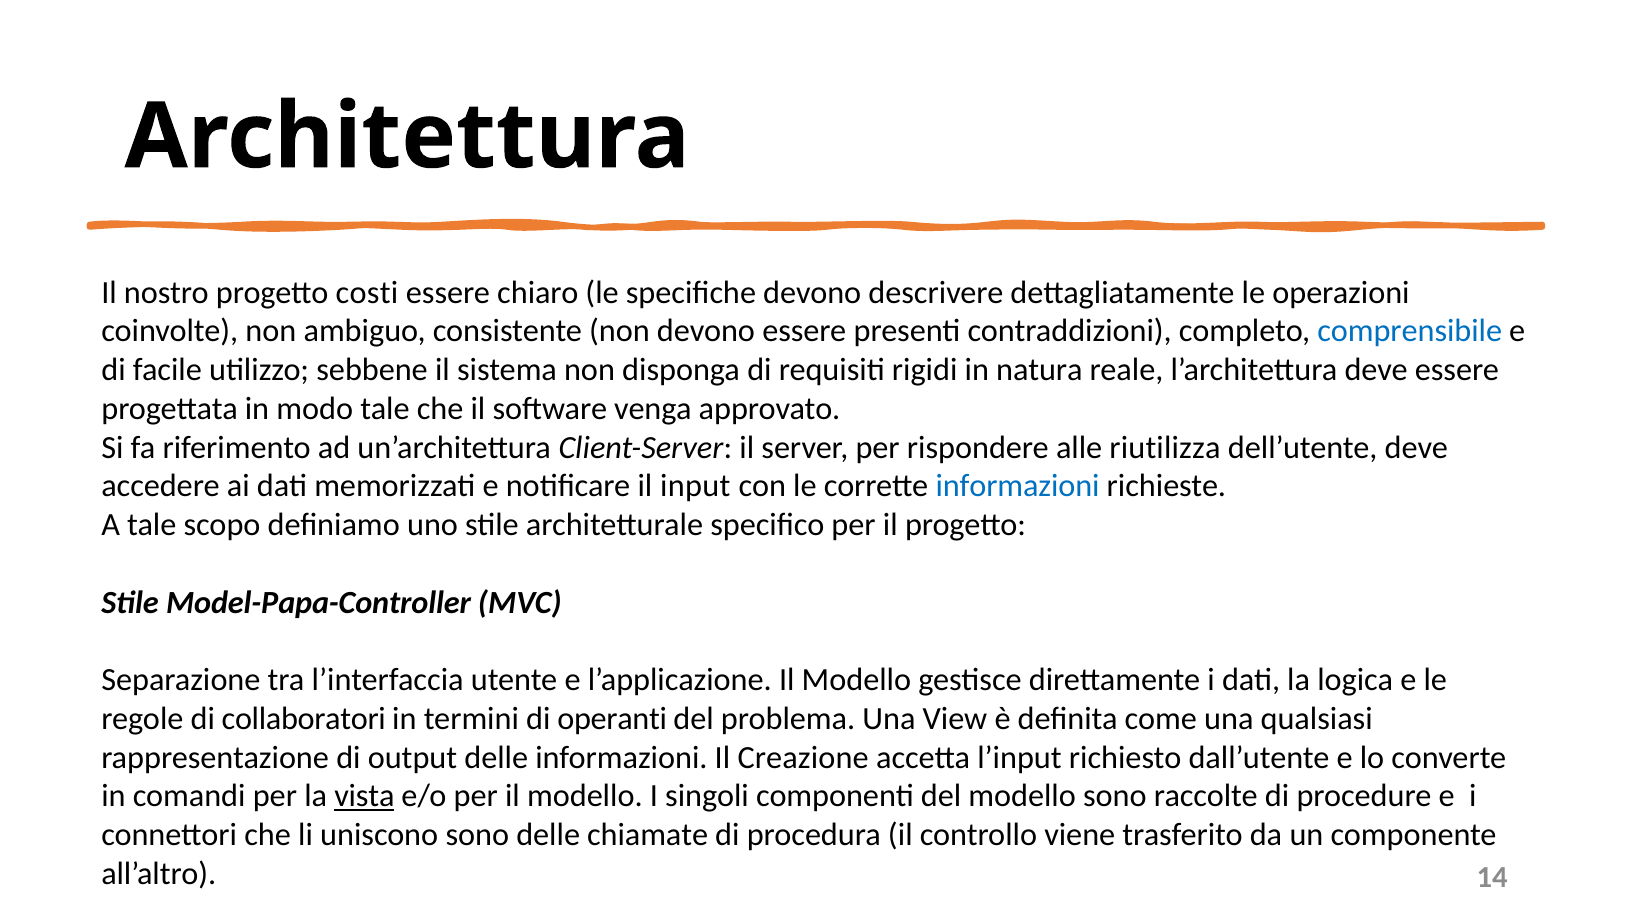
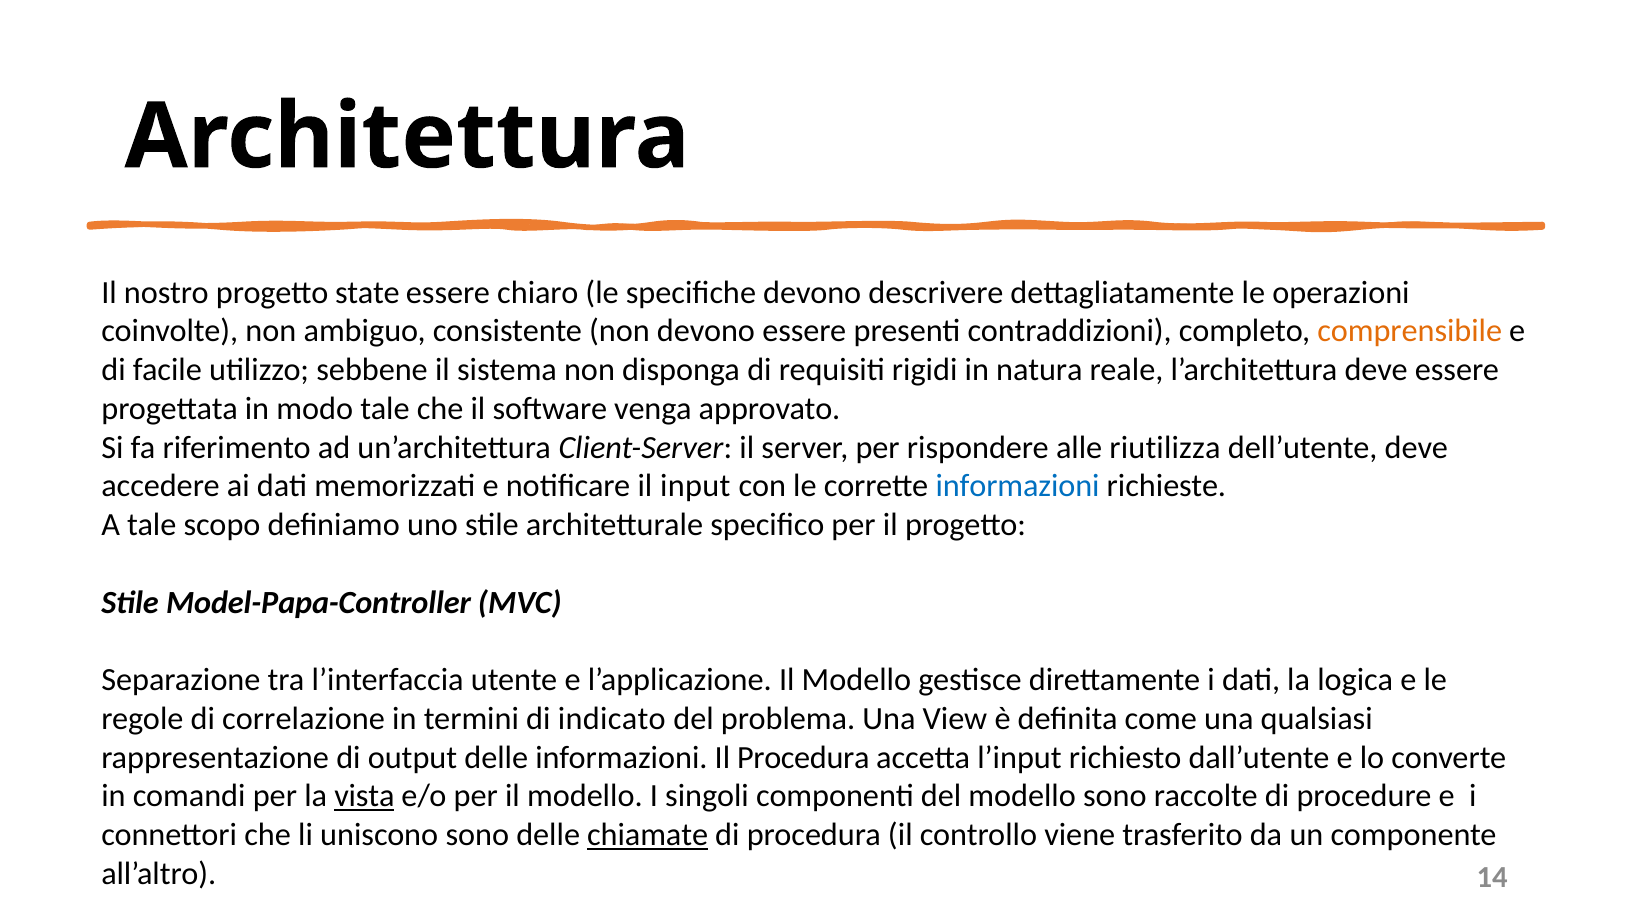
costi: costi -> state (367, 293)
comprensibile colour: blue -> orange (1410, 331)
collaboratori: collaboratori -> correlazione (304, 719)
operanti: operanti -> indicato (612, 719)
Il Creazione: Creazione -> Procedura (803, 758)
chiamate underline: none -> present (648, 835)
